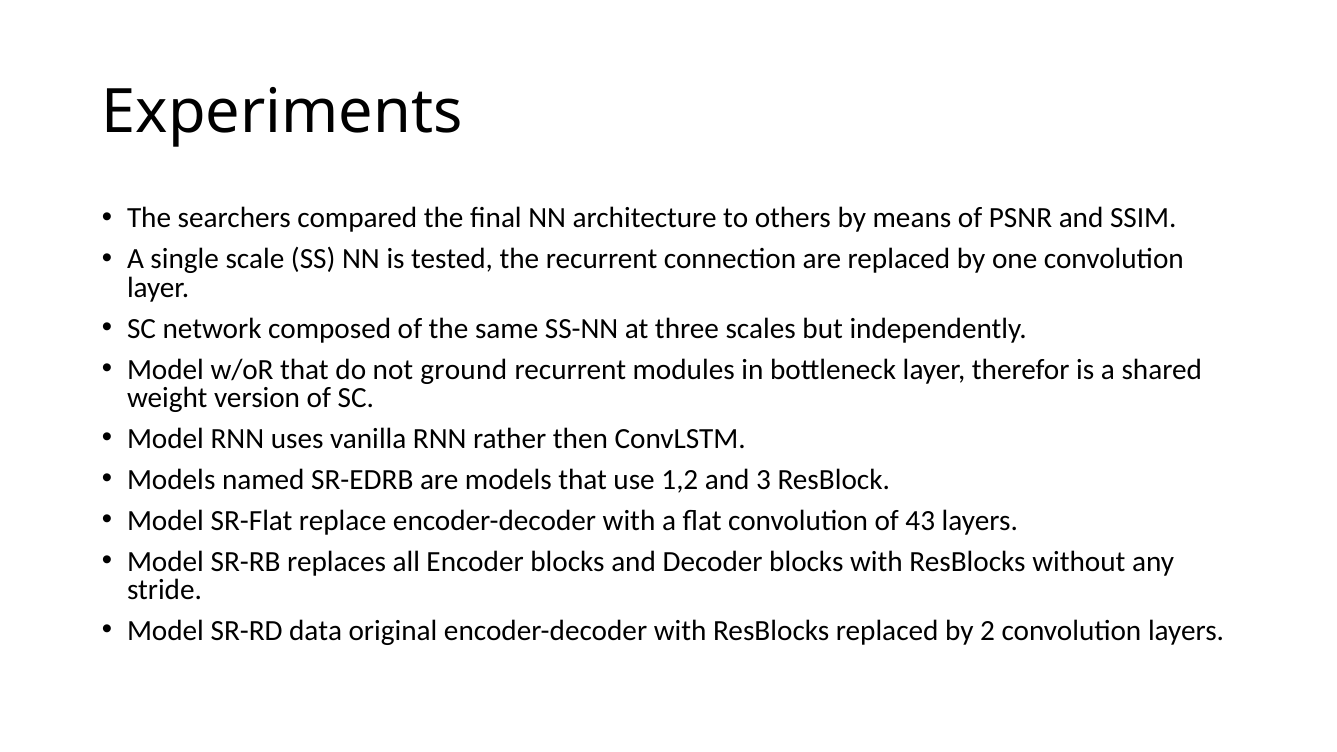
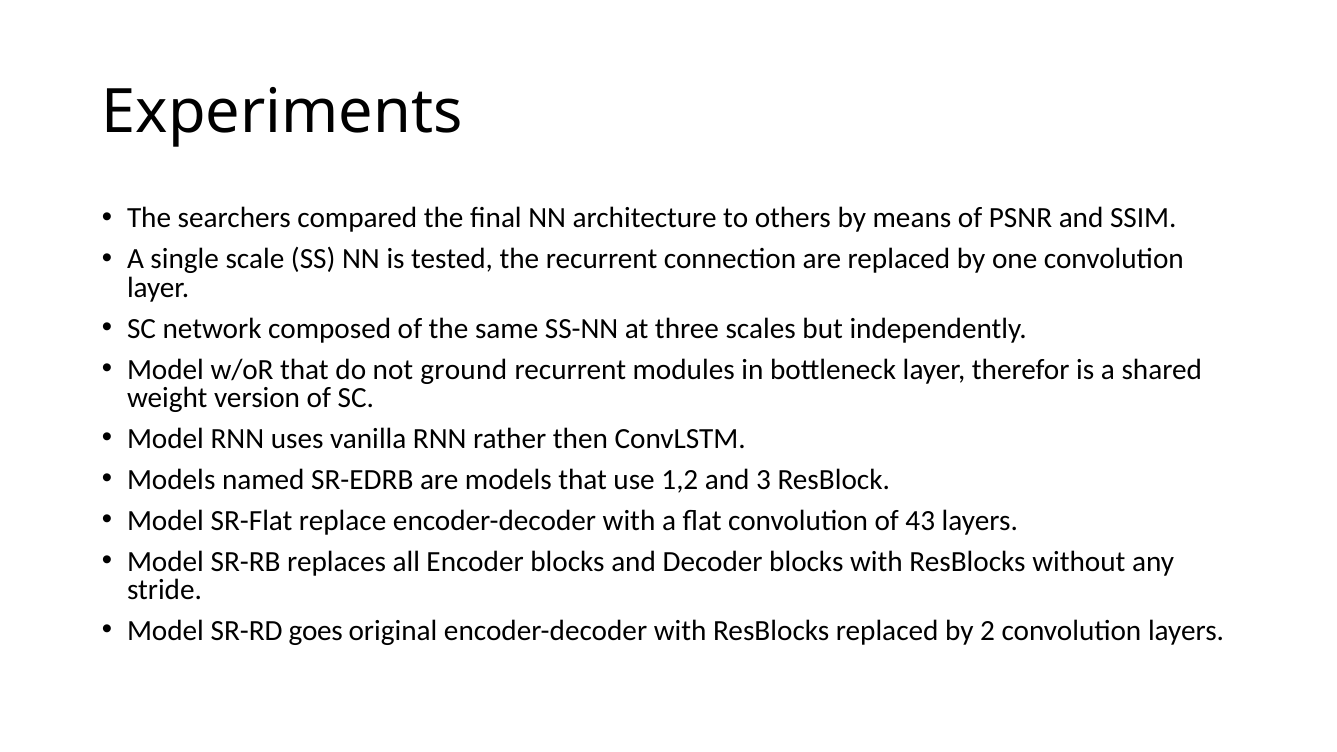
data: data -> goes (316, 631)
